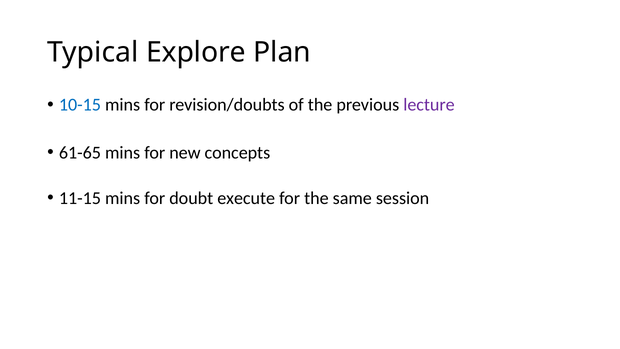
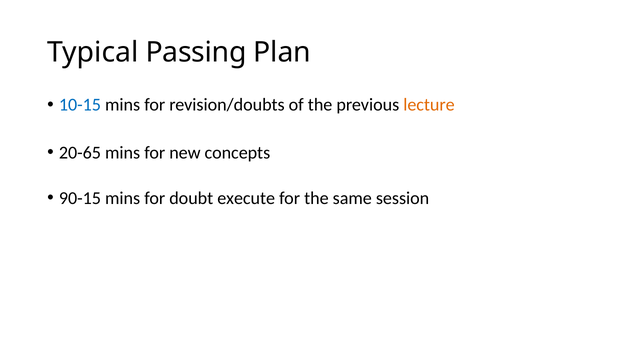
Explore: Explore -> Passing (196, 52)
lecture colour: purple -> orange (429, 105)
61-65: 61-65 -> 20-65 (80, 153)
11-15: 11-15 -> 90-15 (80, 198)
